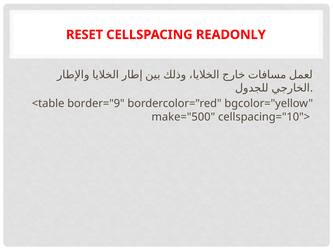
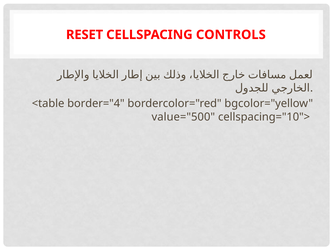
READONLY: READONLY -> CONTROLS (231, 35)
border="9: border="9 -> border="4 (96, 103)
make="500: make="500 -> value="500 (183, 117)
